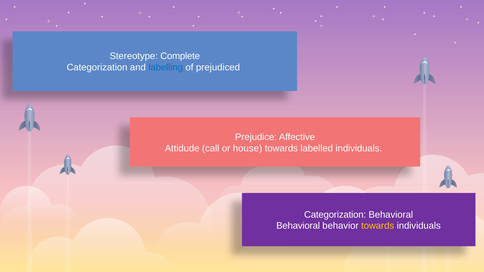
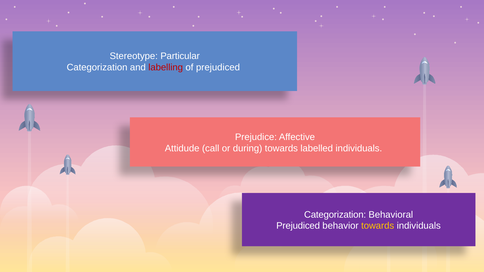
Complete: Complete -> Particular (180, 56)
labelling colour: blue -> red (166, 68)
house: house -> during (248, 148)
Behavioral: Behavioral -> Prejudiced (298, 226)
